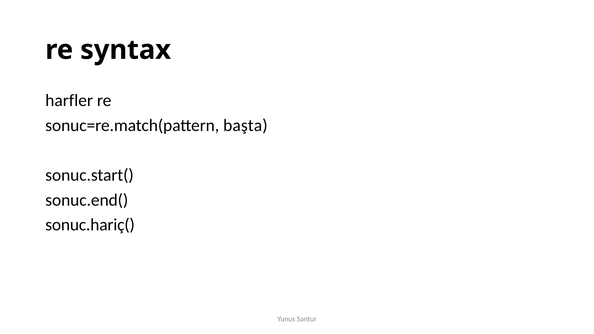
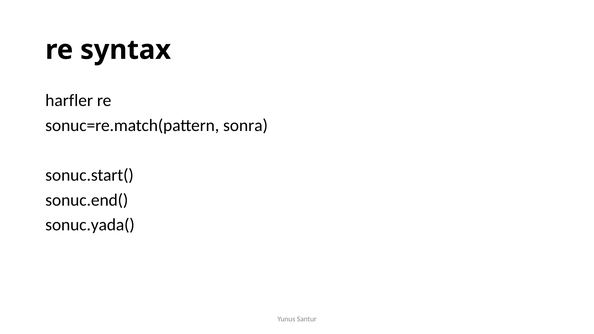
başta: başta -> sonra (245, 125)
sonuc.hariç(: sonuc.hariç( -> sonuc.yada( (90, 225)
